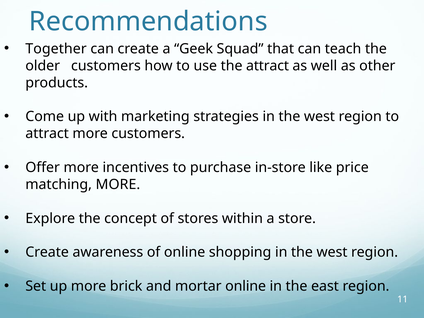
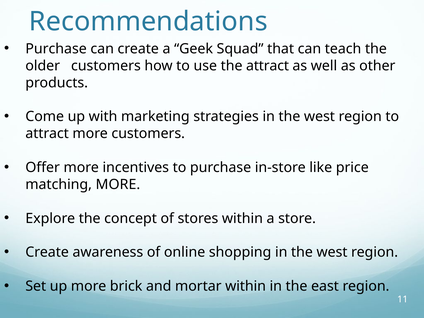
Together: Together -> Purchase (56, 49)
mortar online: online -> within (246, 286)
